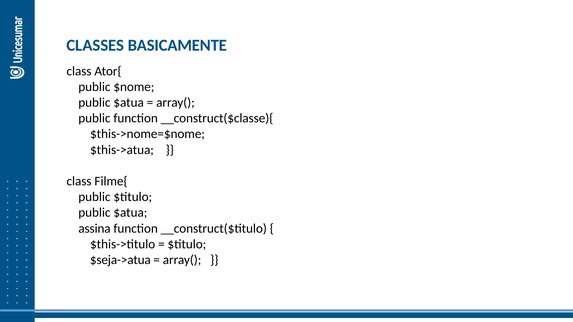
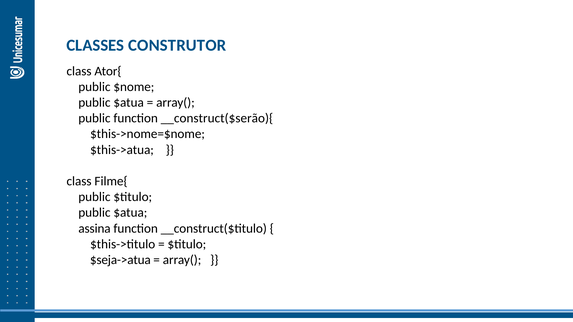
BASICAMENTE: BASICAMENTE -> CONSTRUTOR (177, 46)
__construct($classe){: __construct($classe){ -> __construct($serão){ (217, 118)
